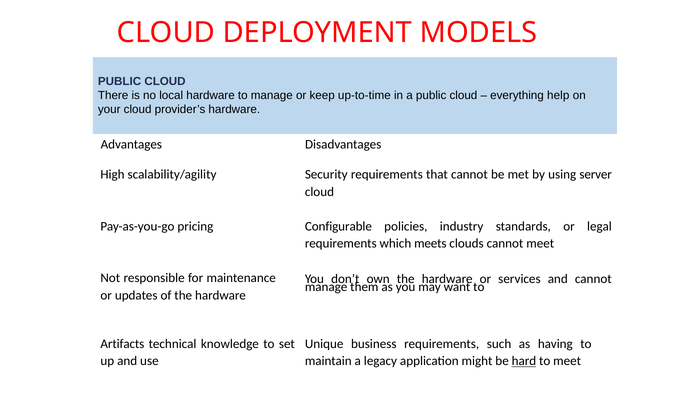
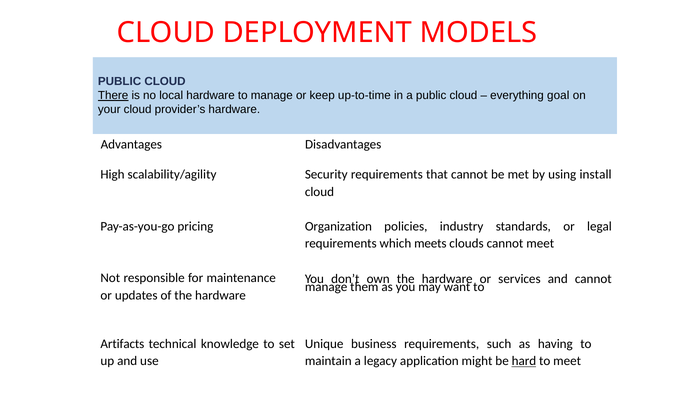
There underline: none -> present (113, 96)
help: help -> goal (558, 96)
server: server -> install (596, 175)
Configurable: Configurable -> Organization (338, 226)
